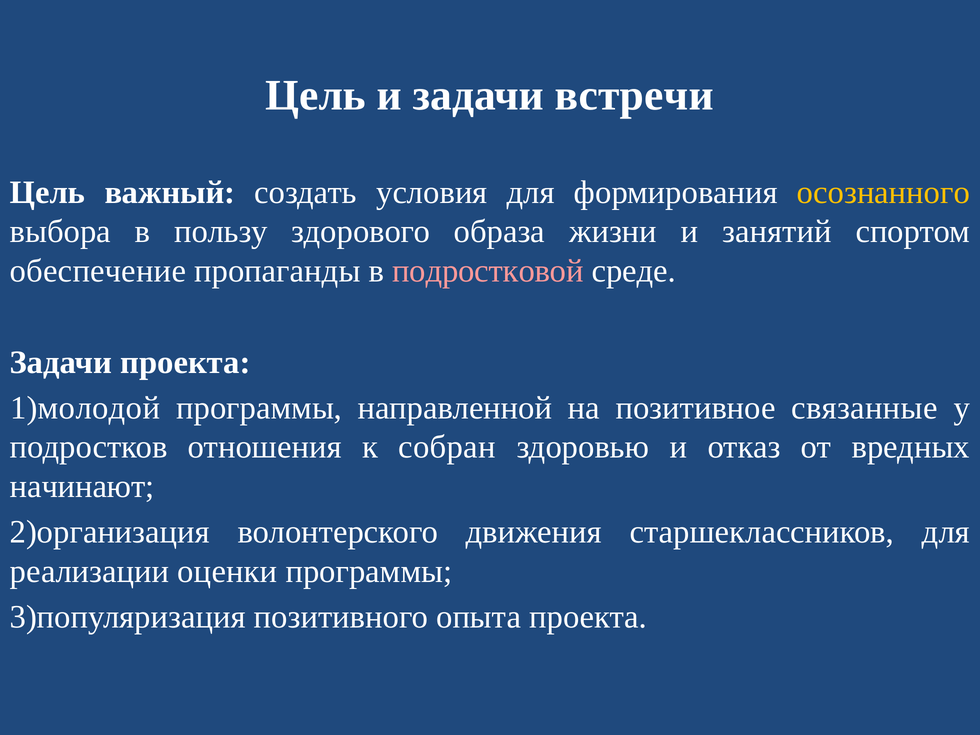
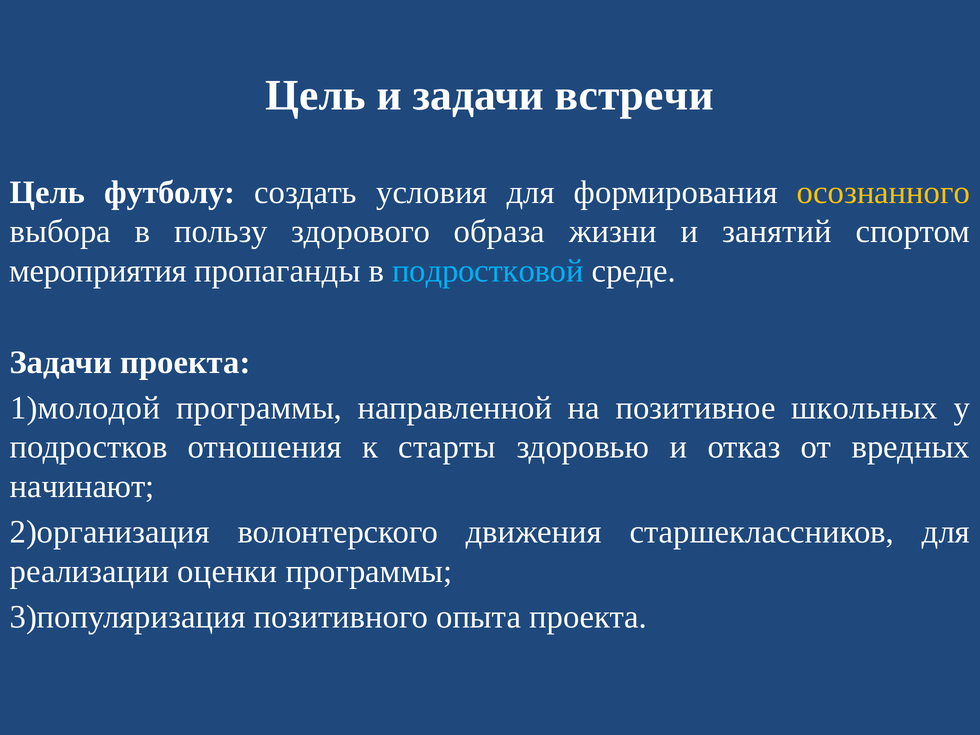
важный: важный -> футболу (170, 192)
обеспечение: обеспечение -> мероприятия (98, 271)
подростковой colour: pink -> light blue (488, 271)
связанные: связанные -> школьных (864, 408)
собран: собран -> старты (447, 447)
